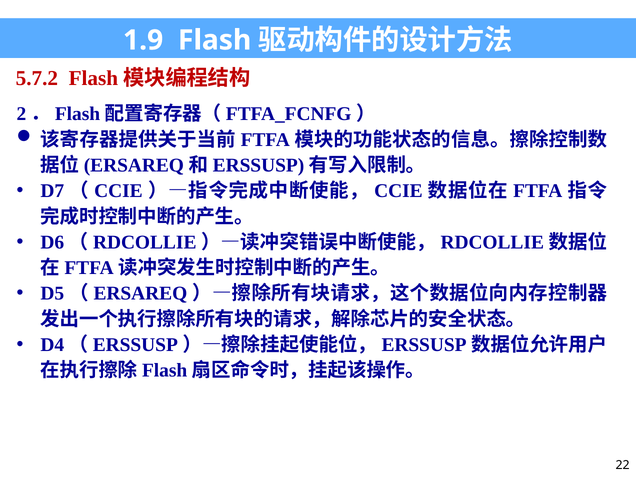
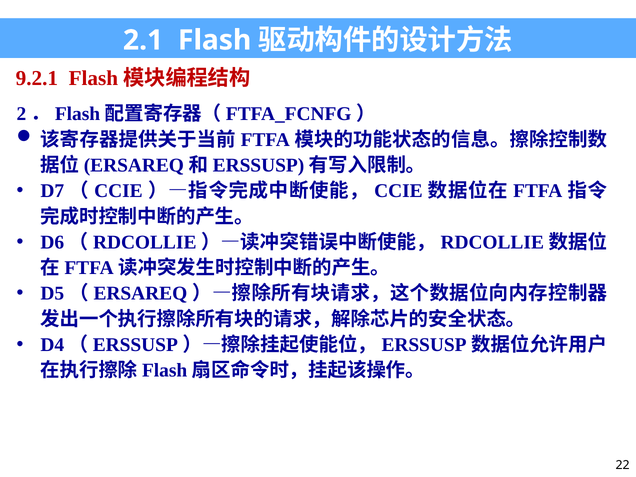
1.9: 1.9 -> 2.1 (143, 40)
5.7.2: 5.7.2 -> 9.2.1 (37, 78)
